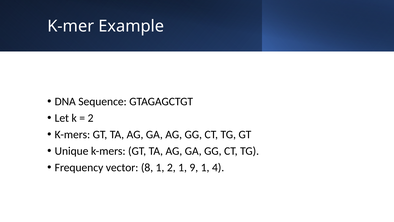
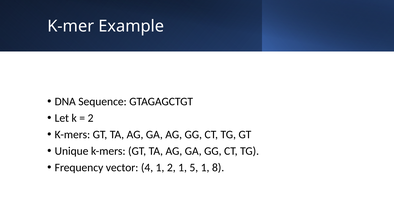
8: 8 -> 4 (147, 167)
9: 9 -> 5 (194, 167)
4: 4 -> 8 (218, 167)
